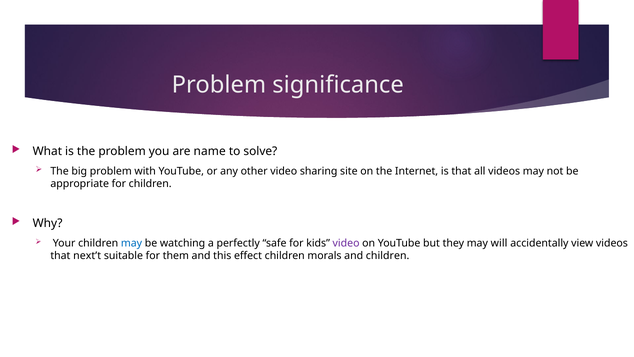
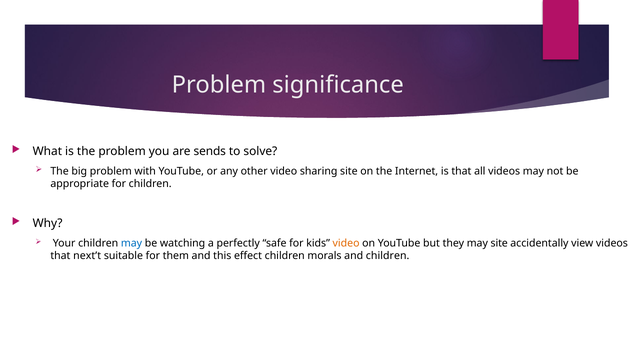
name: name -> sends (210, 151)
video colour: purple -> orange (346, 243)
may will: will -> site (499, 243)
